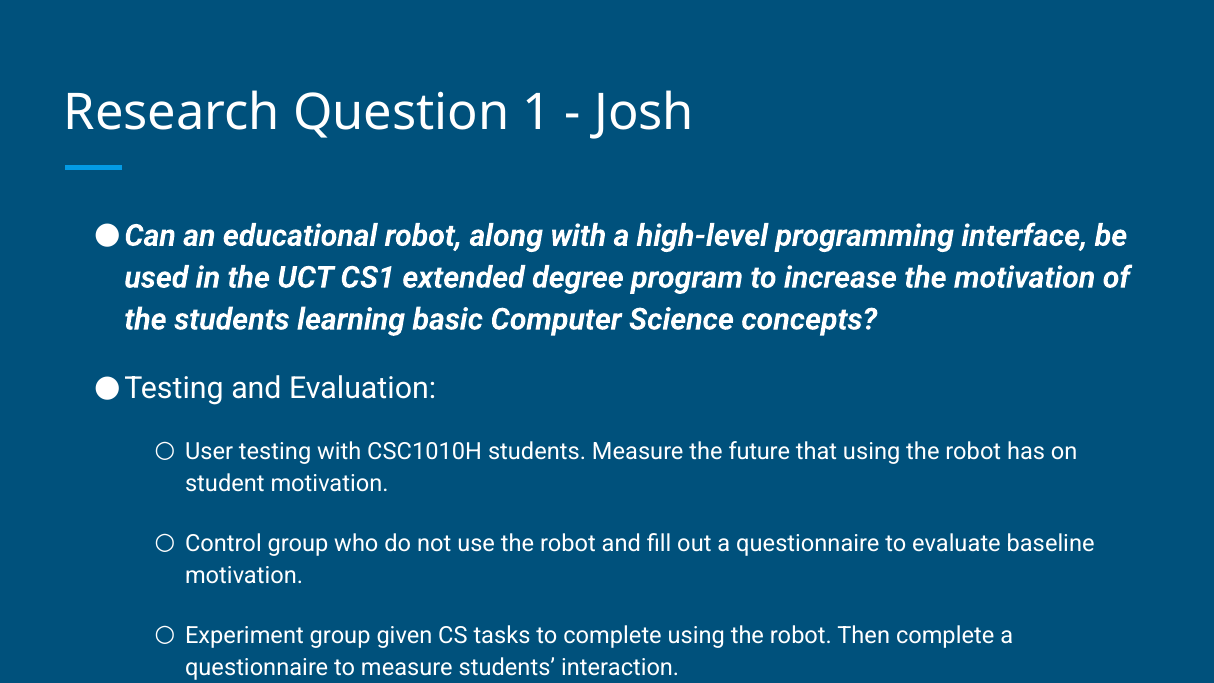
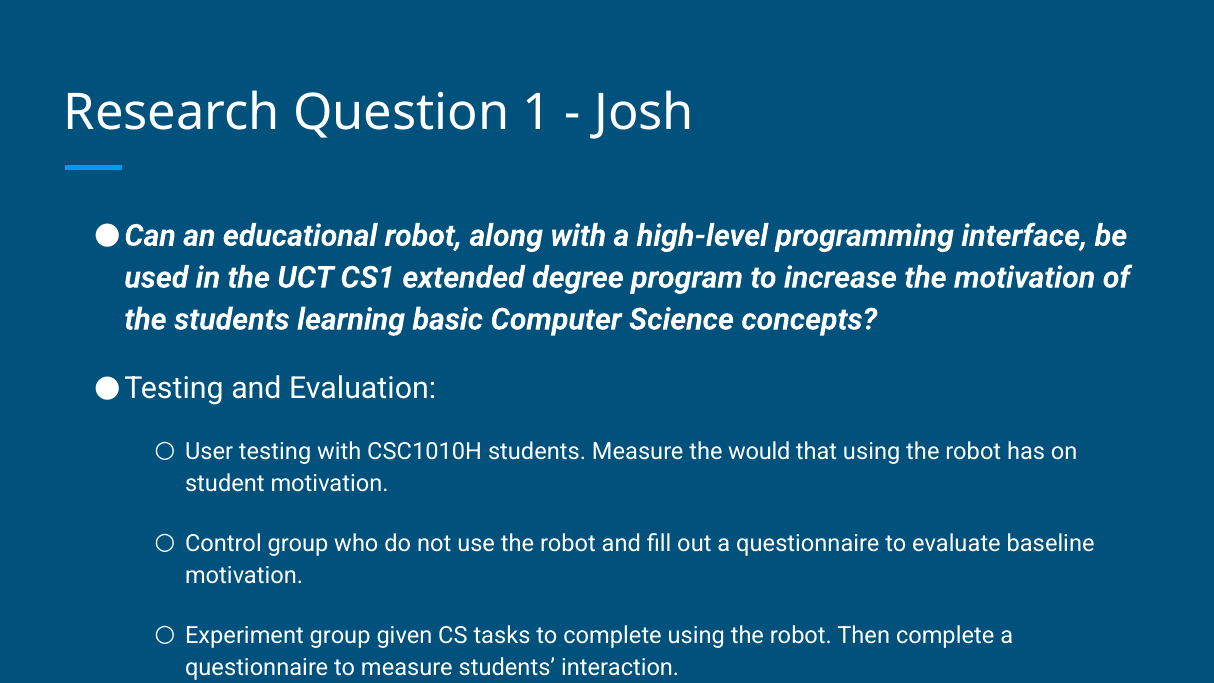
future: future -> would (759, 451)
